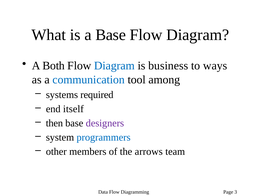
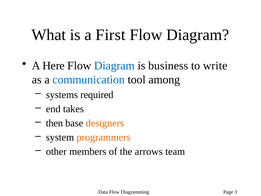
a Base: Base -> First (111, 35)
Both: Both -> Here (54, 66)
ways: ways -> write (215, 66)
itself: itself -> takes (73, 109)
designers colour: purple -> orange (105, 123)
programmers colour: blue -> orange (104, 137)
